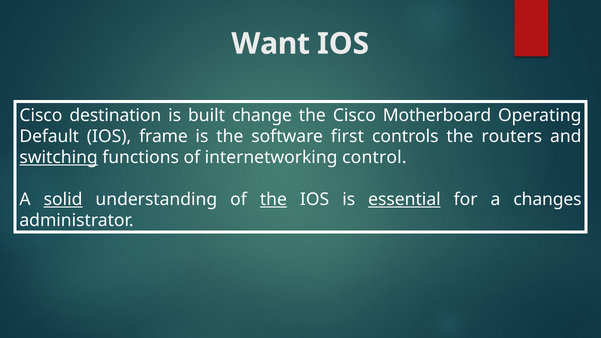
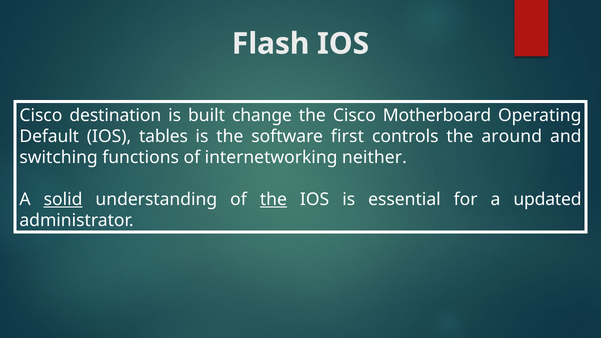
Want: Want -> Flash (271, 44)
frame: frame -> tables (164, 136)
routers: routers -> around (512, 136)
switching underline: present -> none (59, 157)
control: control -> neither (374, 157)
essential underline: present -> none (404, 200)
changes: changes -> updated (548, 200)
